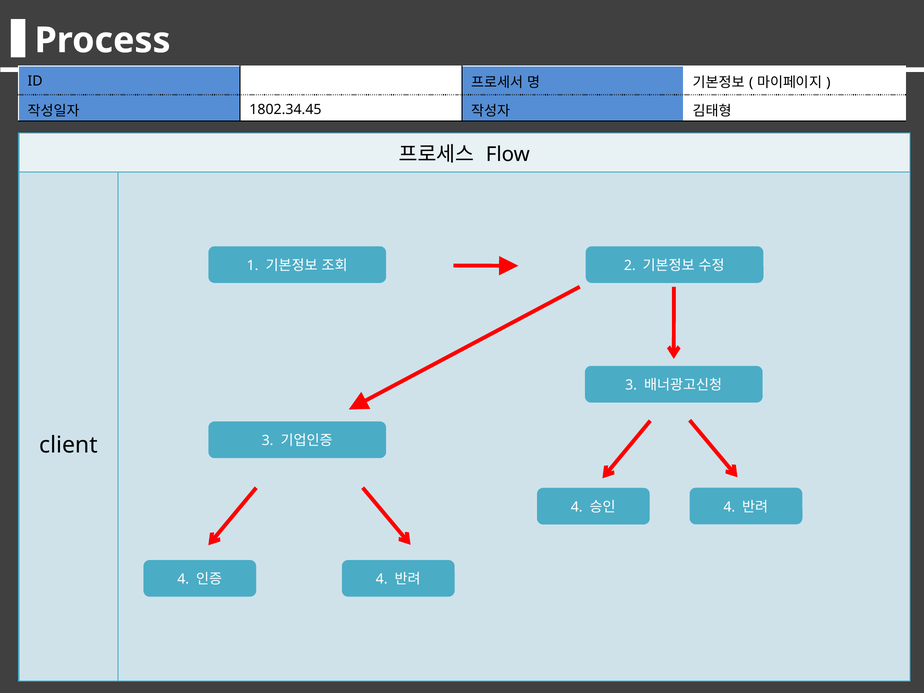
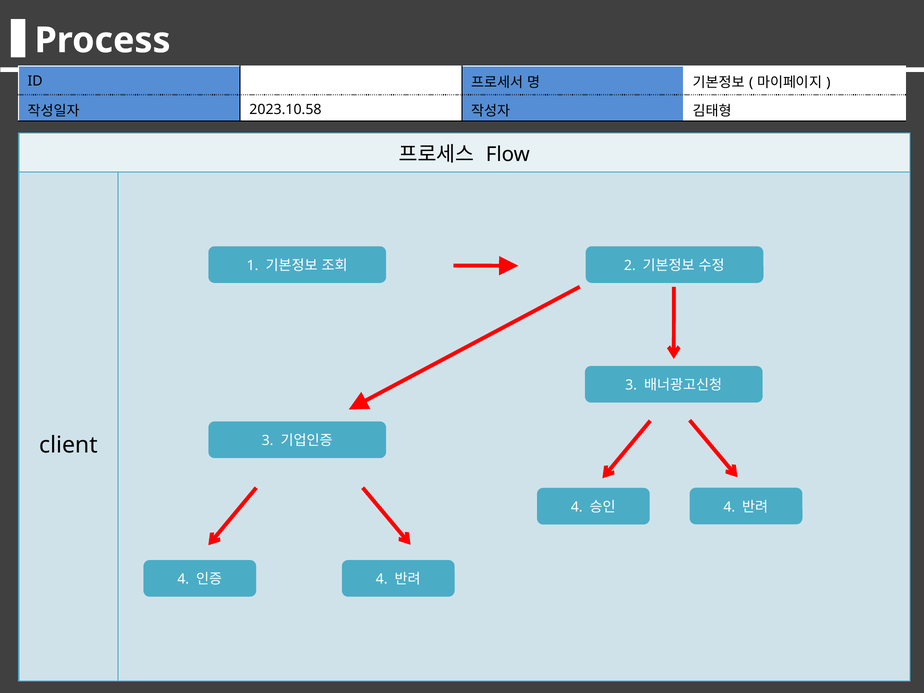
1802.34.45: 1802.34.45 -> 2023.10.58 (285, 110)
